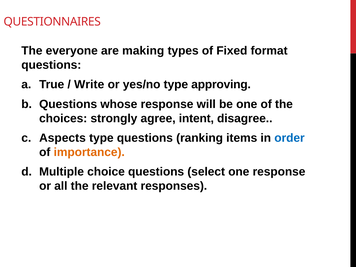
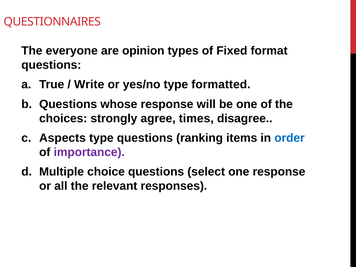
making: making -> opinion (143, 51)
approving: approving -> formatted (221, 85)
intent: intent -> times (196, 118)
importance colour: orange -> purple (89, 152)
